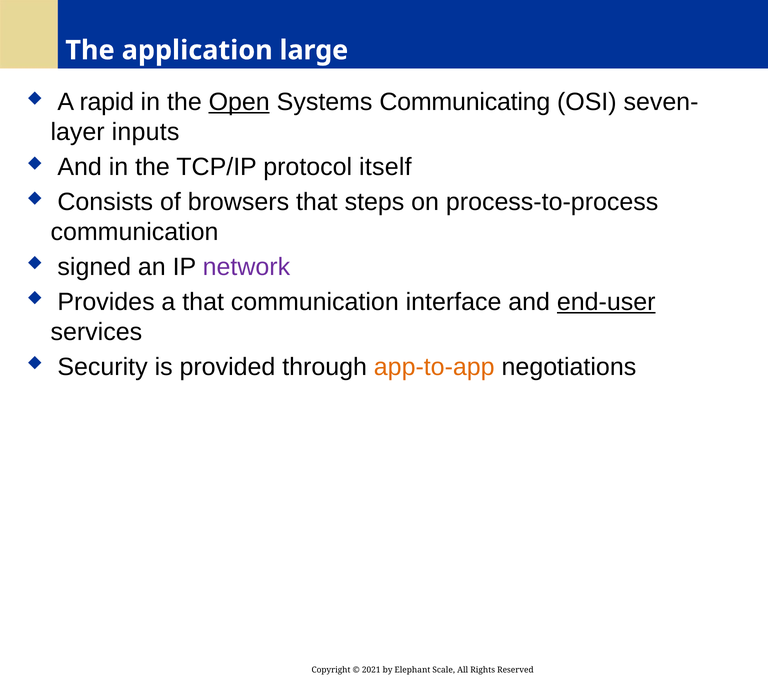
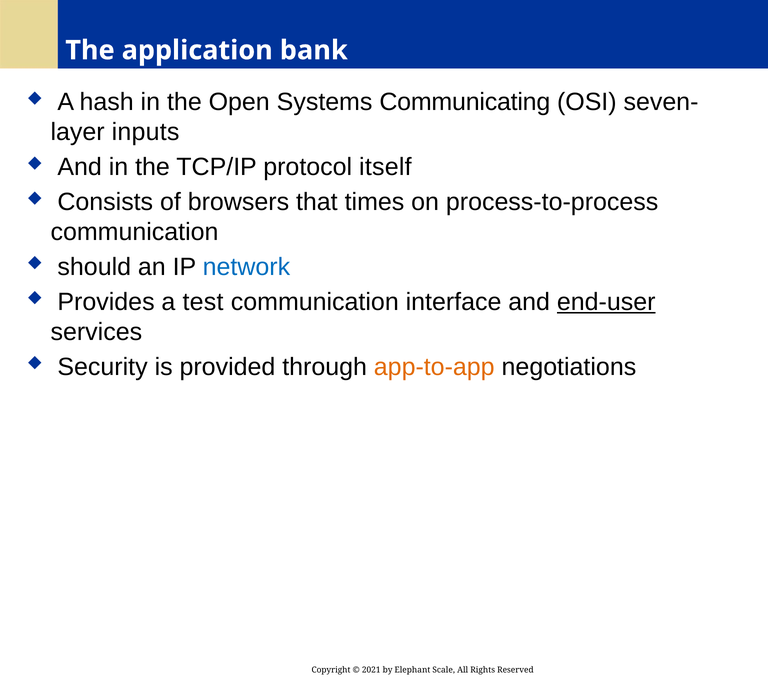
large: large -> bank (314, 50)
rapid: rapid -> hash (107, 102)
Open underline: present -> none (239, 102)
steps: steps -> times (375, 202)
signed: signed -> should (94, 267)
network colour: purple -> blue (246, 267)
a that: that -> test (203, 302)
